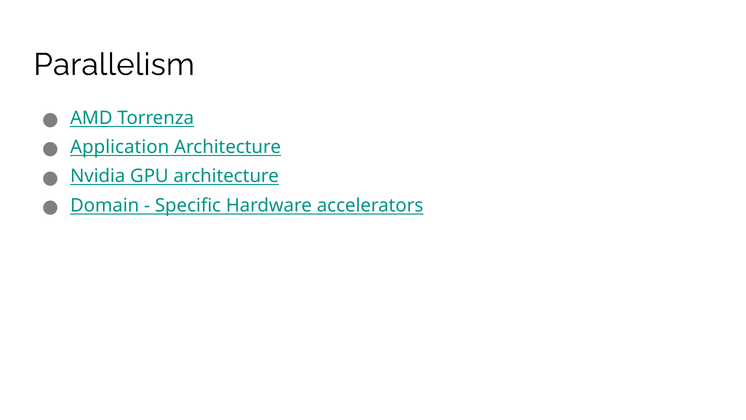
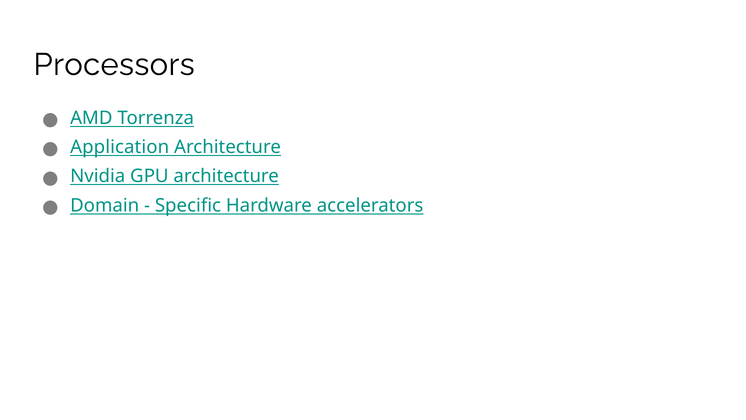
Parallelism: Parallelism -> Processors (114, 65)
